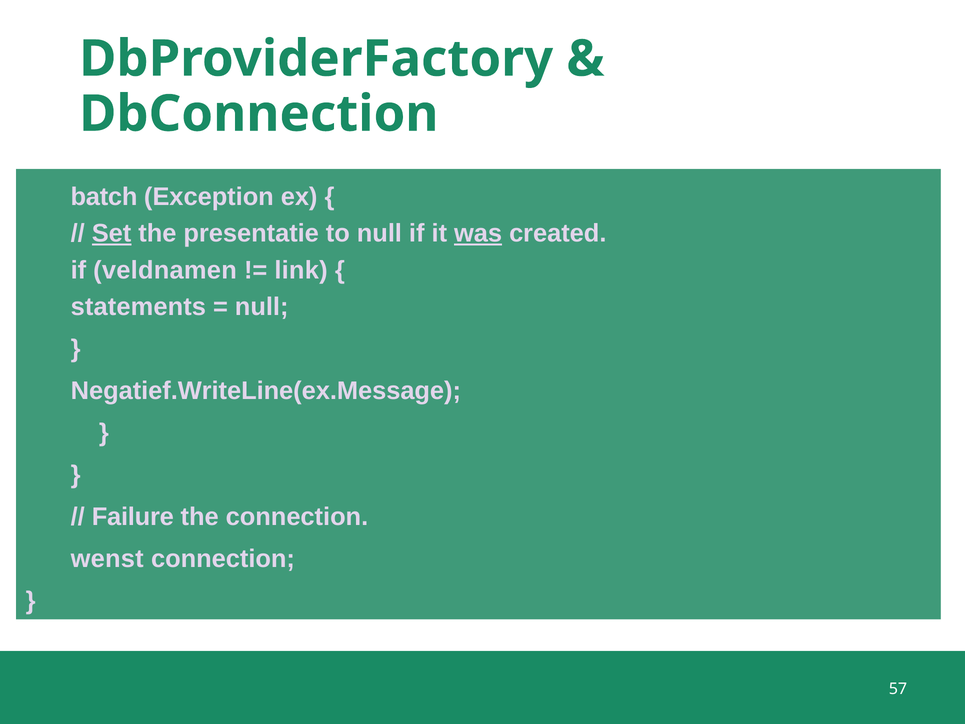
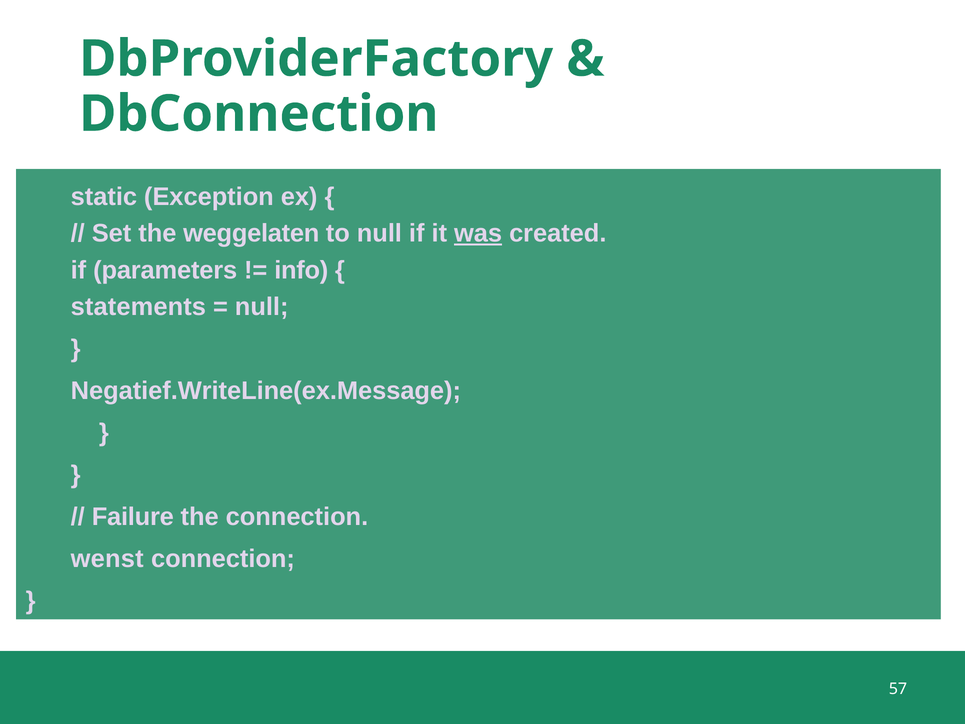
batch: batch -> static (104, 197)
Set underline: present -> none (112, 233)
presentatie: presentatie -> weggelaten (251, 233)
veldnamen: veldnamen -> parameters (165, 270)
link: link -> info (301, 270)
